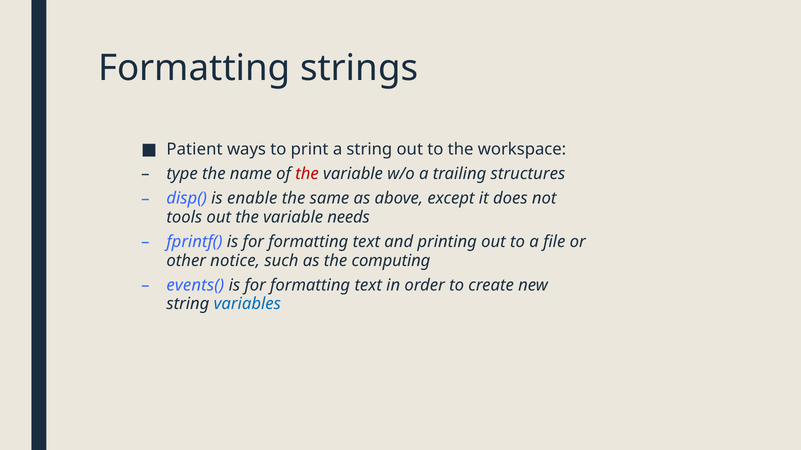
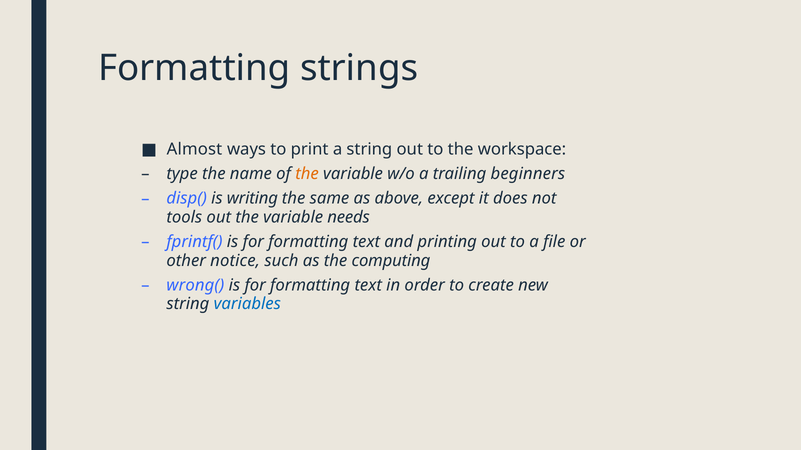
Patient: Patient -> Almost (194, 149)
the colour: red -> orange (307, 174)
structures: structures -> beginners (528, 174)
enable: enable -> writing (252, 199)
events(: events( -> wrong( (195, 286)
